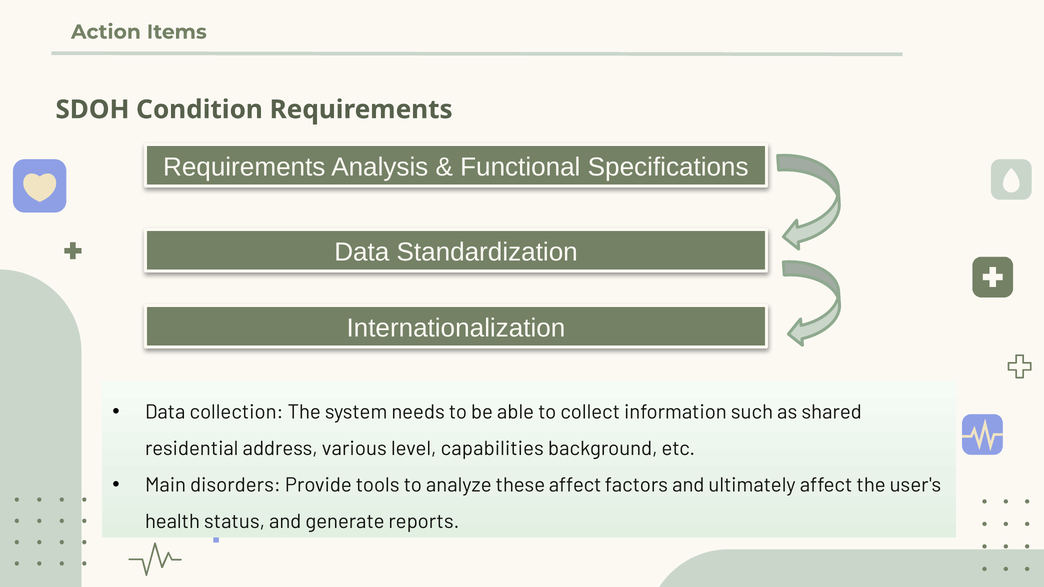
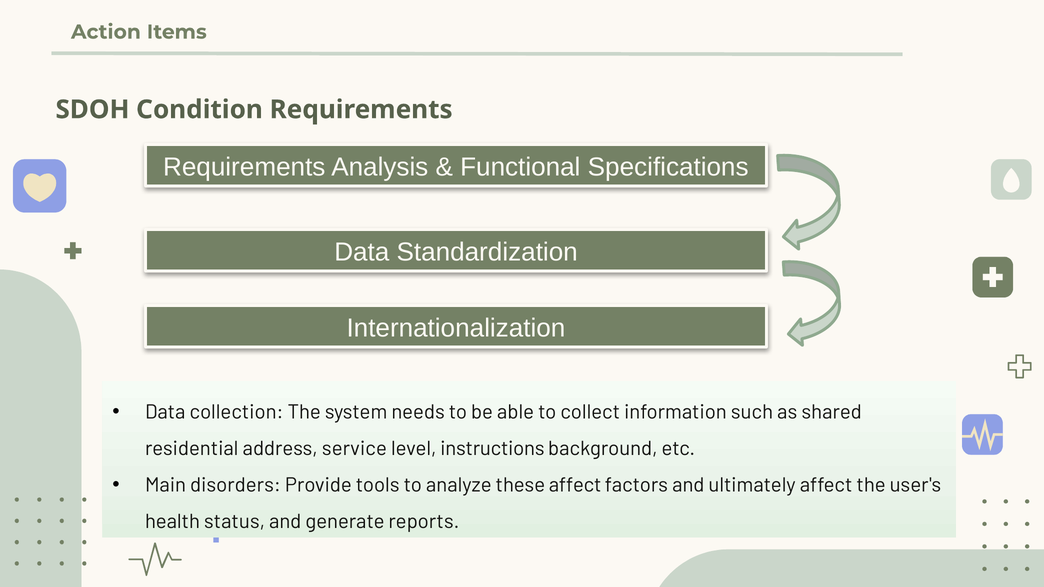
various: various -> service (354, 449)
capabilities: capabilities -> instructions (492, 449)
